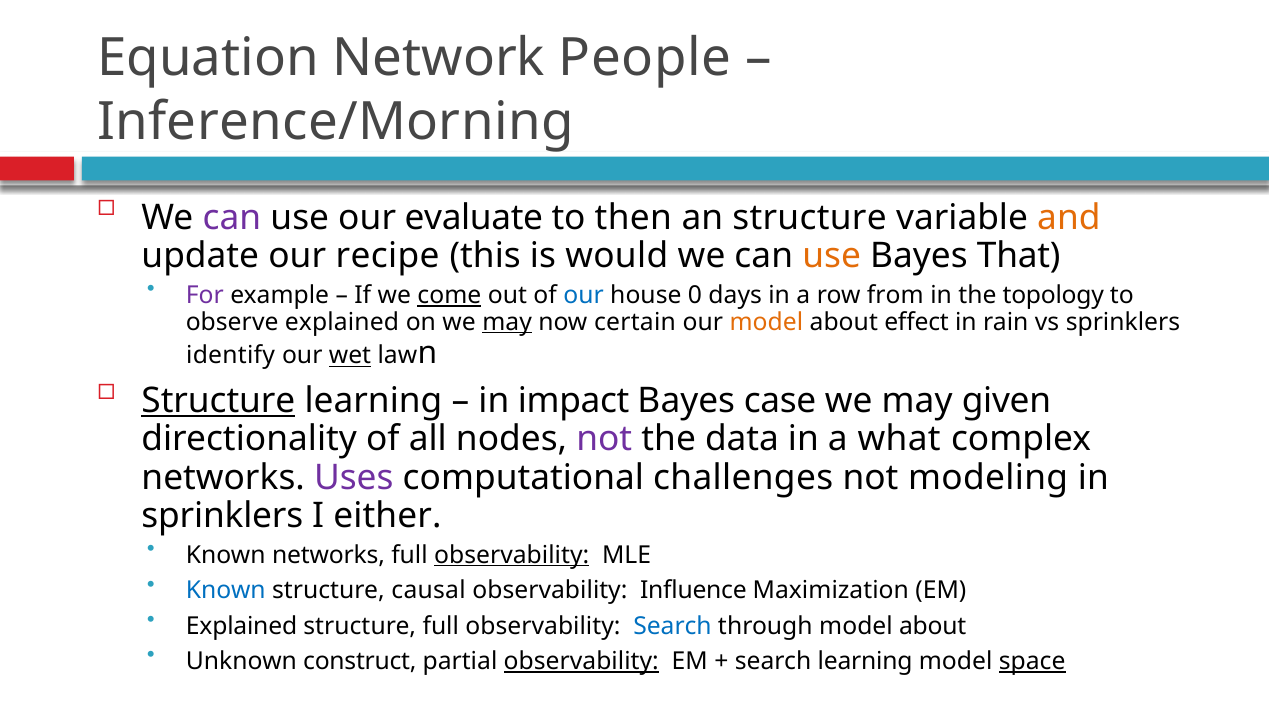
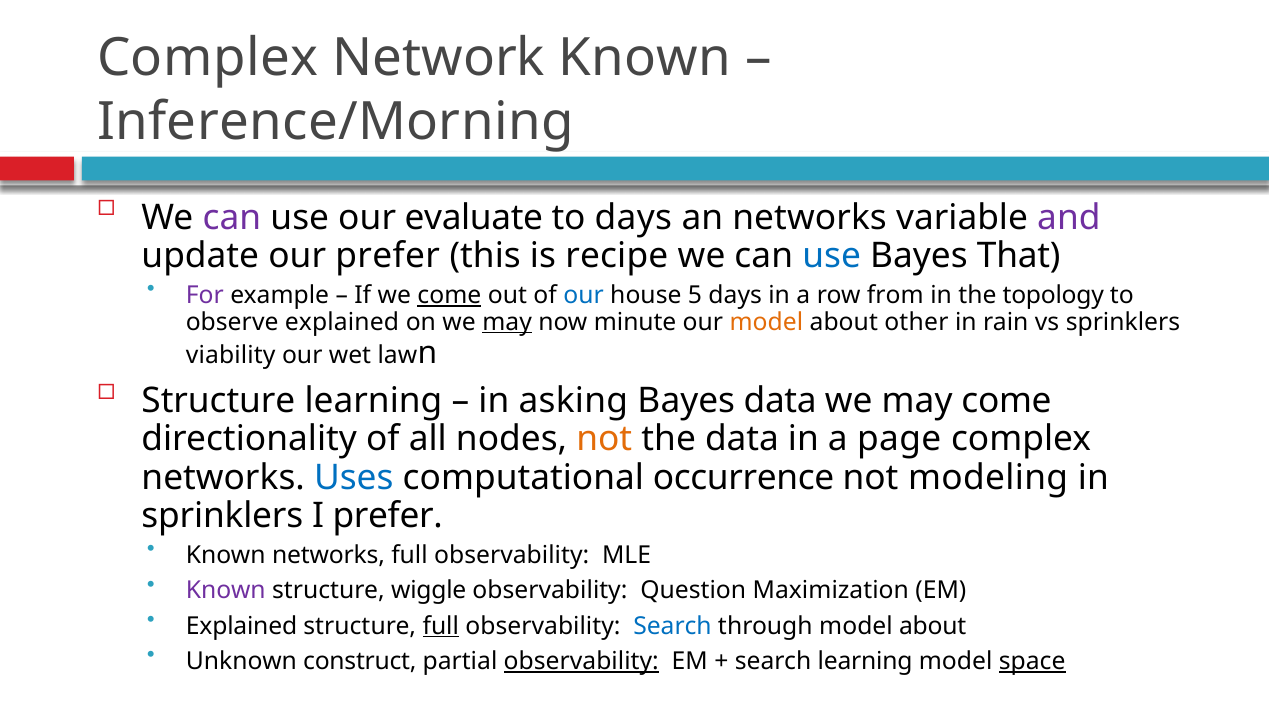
Equation: Equation -> Complex (208, 58)
Network People: People -> Known (645, 58)
to then: then -> days (633, 218)
an structure: structure -> networks (810, 218)
and colour: orange -> purple (1069, 218)
our recipe: recipe -> prefer (388, 256)
would: would -> recipe (617, 256)
use colour: orange -> blue (832, 256)
0: 0 -> 5 (695, 295)
certain: certain -> minute (635, 322)
effect: effect -> other (916, 322)
identify: identify -> viability (231, 356)
wet underline: present -> none (350, 356)
Structure underline: present -> none (218, 401)
impact: impact -> asking (573, 401)
Bayes case: case -> data (780, 401)
may given: given -> come (1007, 401)
not colour: purple -> orange (604, 439)
what: what -> page (899, 439)
Uses colour: purple -> blue (354, 477)
challenges: challenges -> occurrence (744, 477)
I either: either -> prefer (388, 515)
observability underline: present -> none (512, 555)
Known colour: blue -> purple (226, 590)
causal: causal -> wiggle (429, 590)
Influence: Influence -> Question (693, 590)
full underline: none -> present (441, 626)
